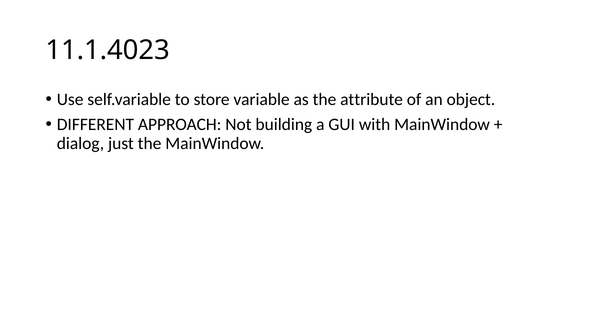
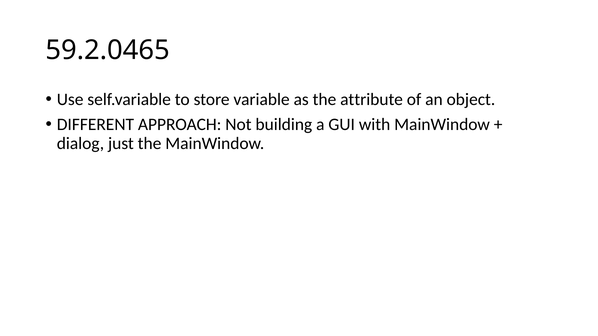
11.1.4023: 11.1.4023 -> 59.2.0465 (108, 50)
